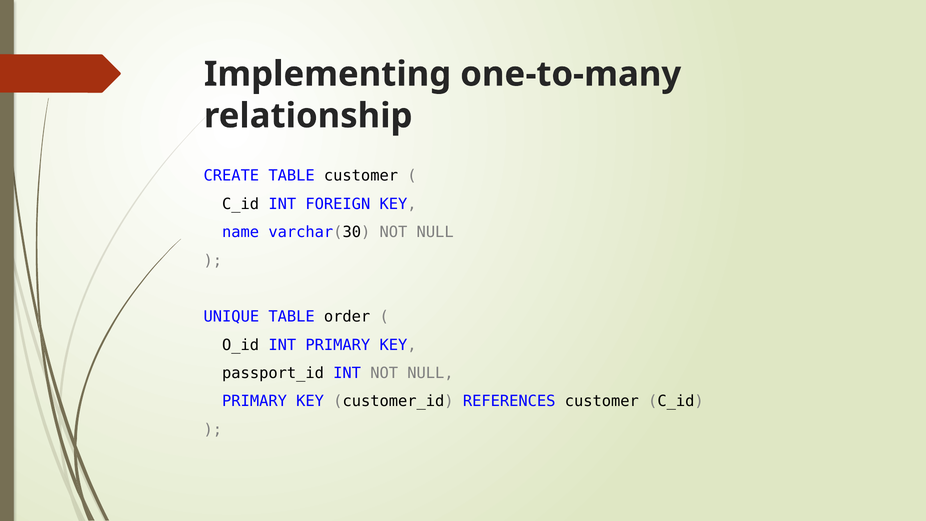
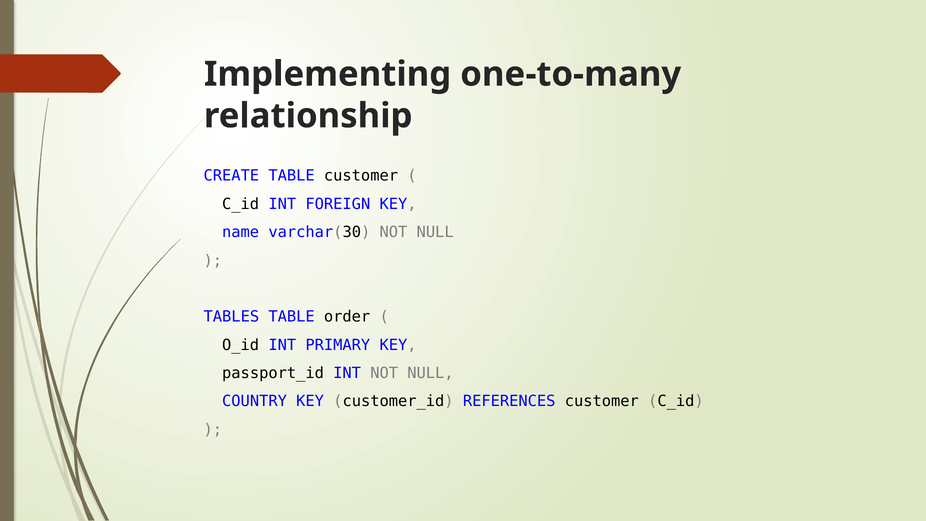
UNIQUE: UNIQUE -> TABLES (231, 317)
PRIMARY: PRIMARY -> COUNTRY (255, 401)
